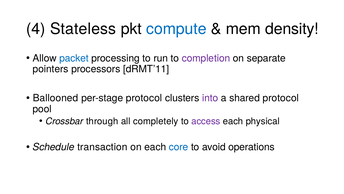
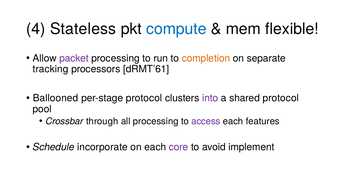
density: density -> flexible (292, 29)
packet colour: blue -> purple (74, 58)
completion colour: purple -> orange (206, 58)
pointers: pointers -> tracking (51, 69)
dRMT’11: dRMT’11 -> dRMT’61 (146, 69)
all completely: completely -> processing (156, 121)
physical: physical -> features (263, 121)
transaction: transaction -> incorporate (102, 147)
core colour: blue -> purple (179, 147)
operations: operations -> implement (251, 147)
